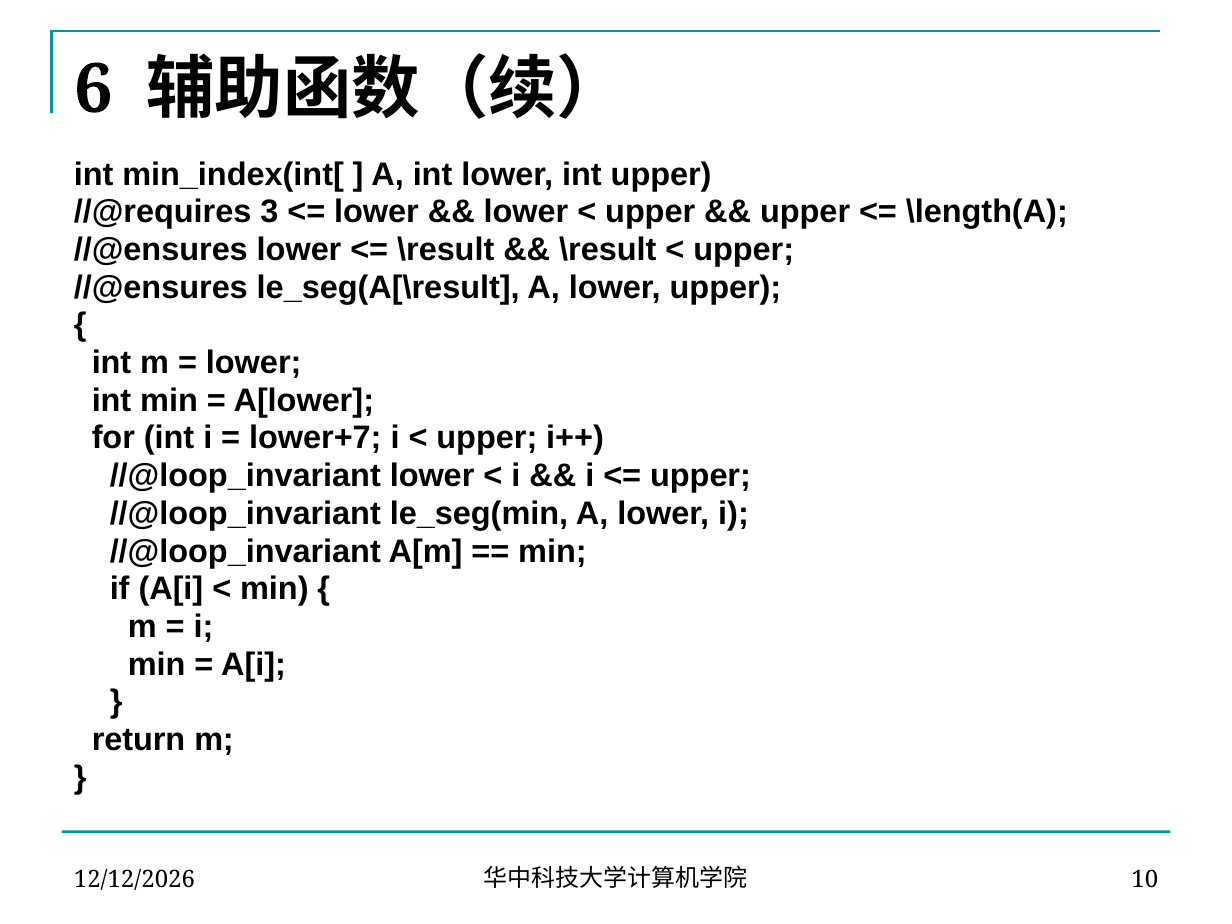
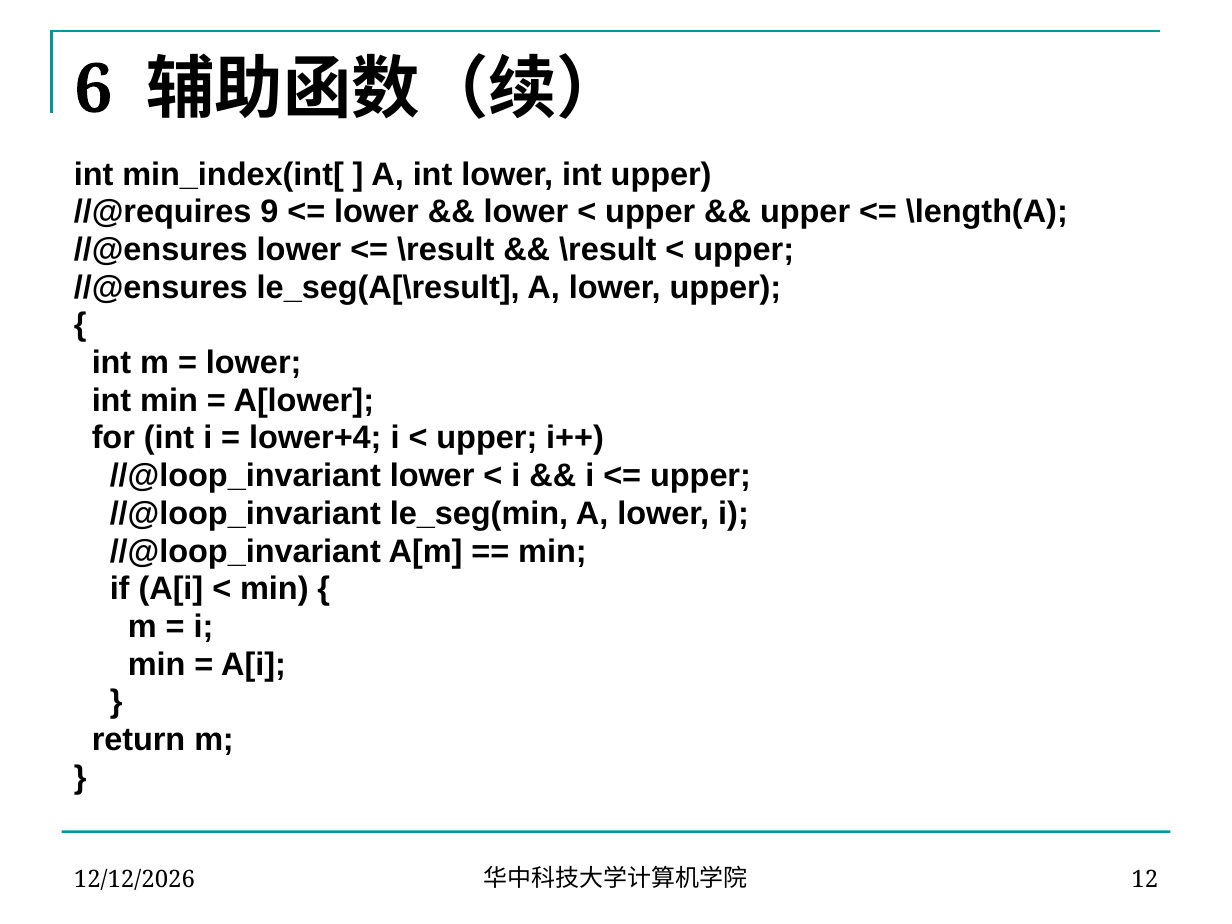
3: 3 -> 9 (269, 212)
lower+7: lower+7 -> lower+4 (315, 438)
10: 10 -> 12 (1145, 880)
